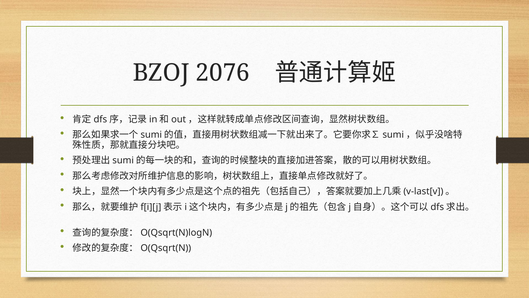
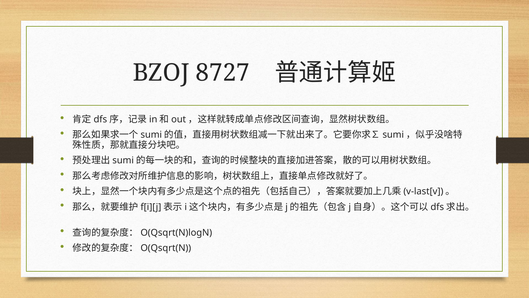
2076: 2076 -> 8727 (223, 73)
